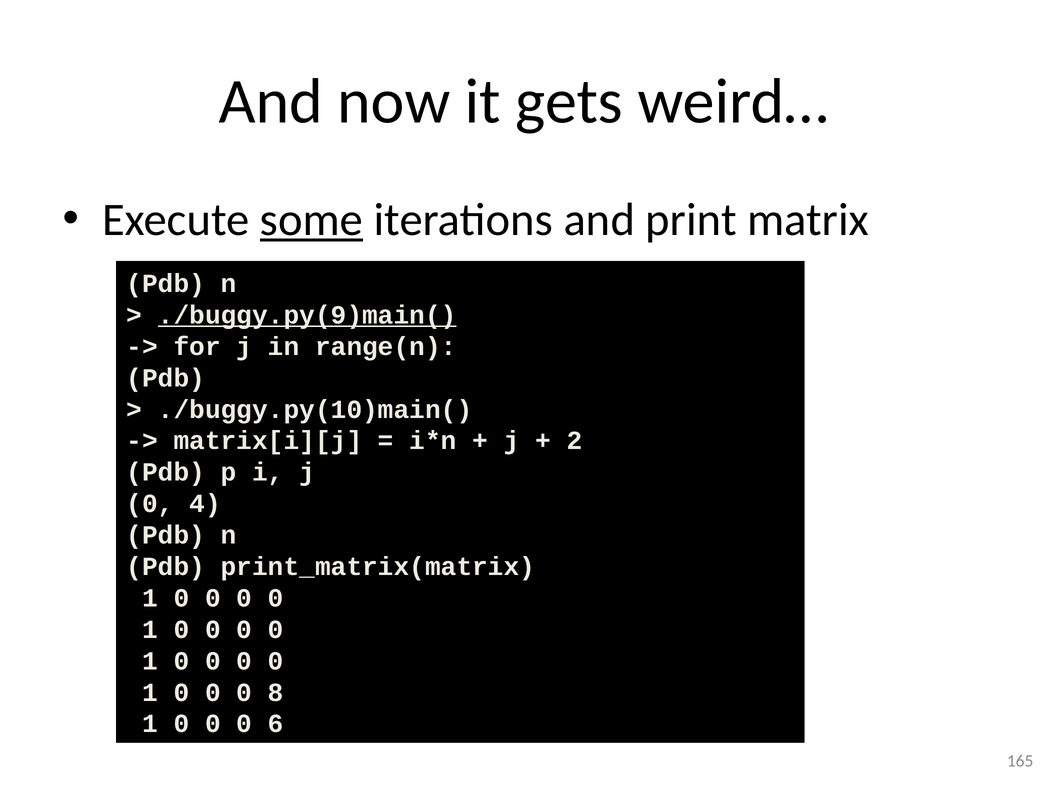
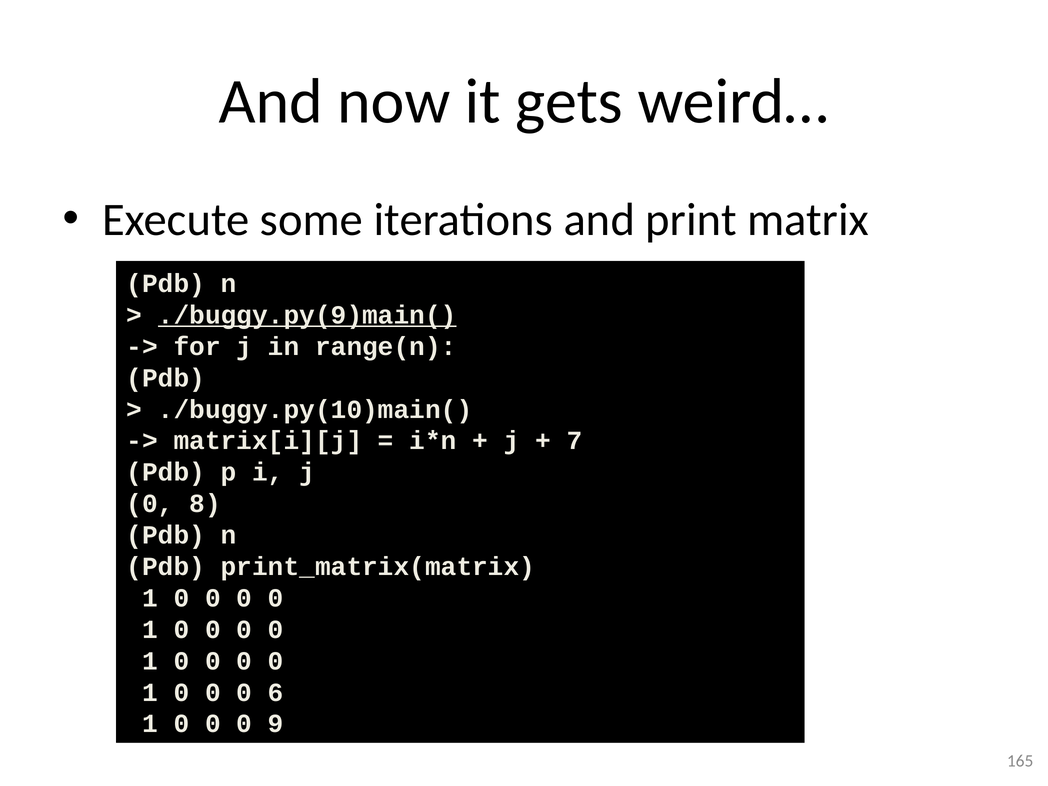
some underline: present -> none (312, 220)
2: 2 -> 7 (574, 441)
4: 4 -> 8 (205, 504)
8: 8 -> 6 (276, 692)
6: 6 -> 9 (276, 724)
